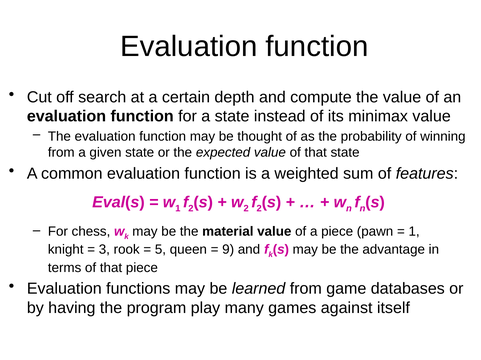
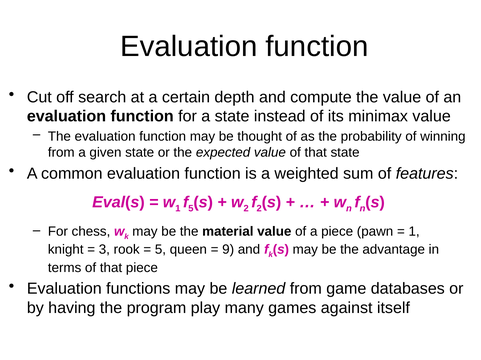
2: 2 -> 5 (191, 209)
